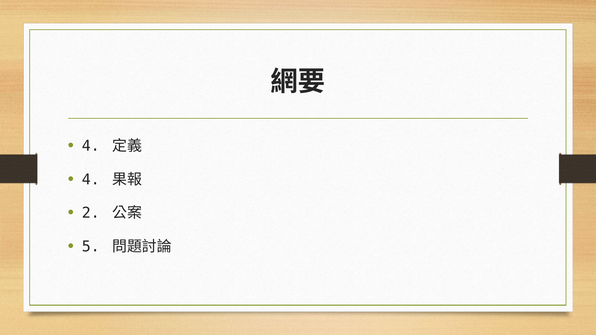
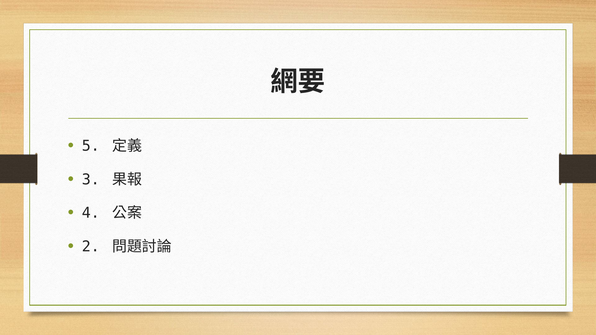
4: 4 -> 5 (91, 146)
4: 4 -> 3 (91, 180)
2: 2 -> 4 (91, 213)
5: 5 -> 2 (91, 247)
